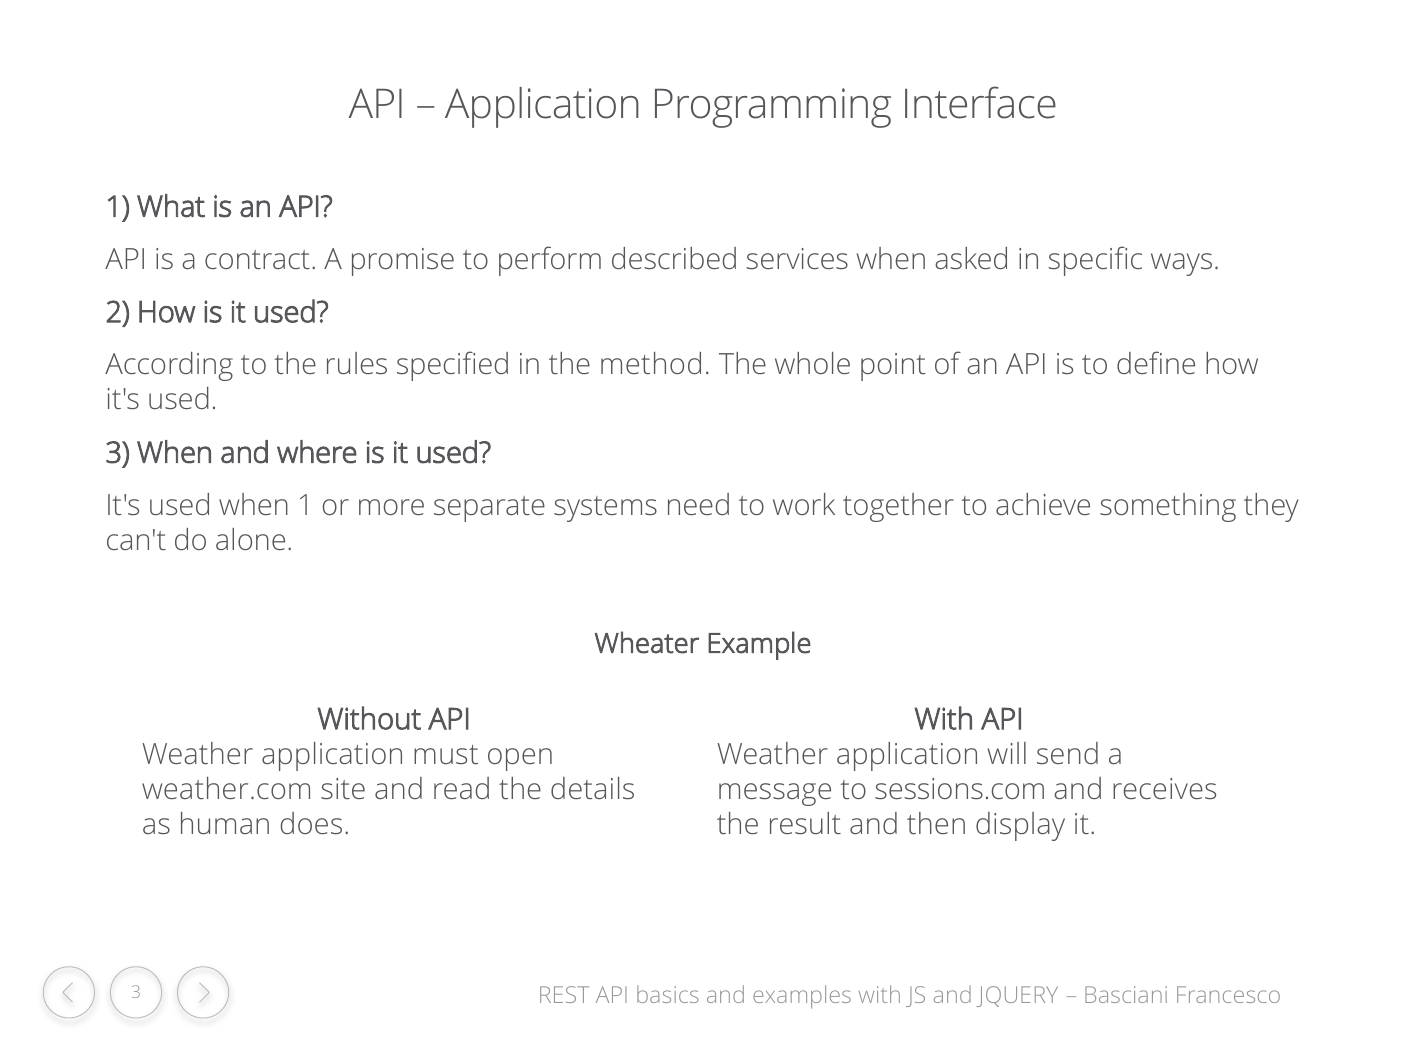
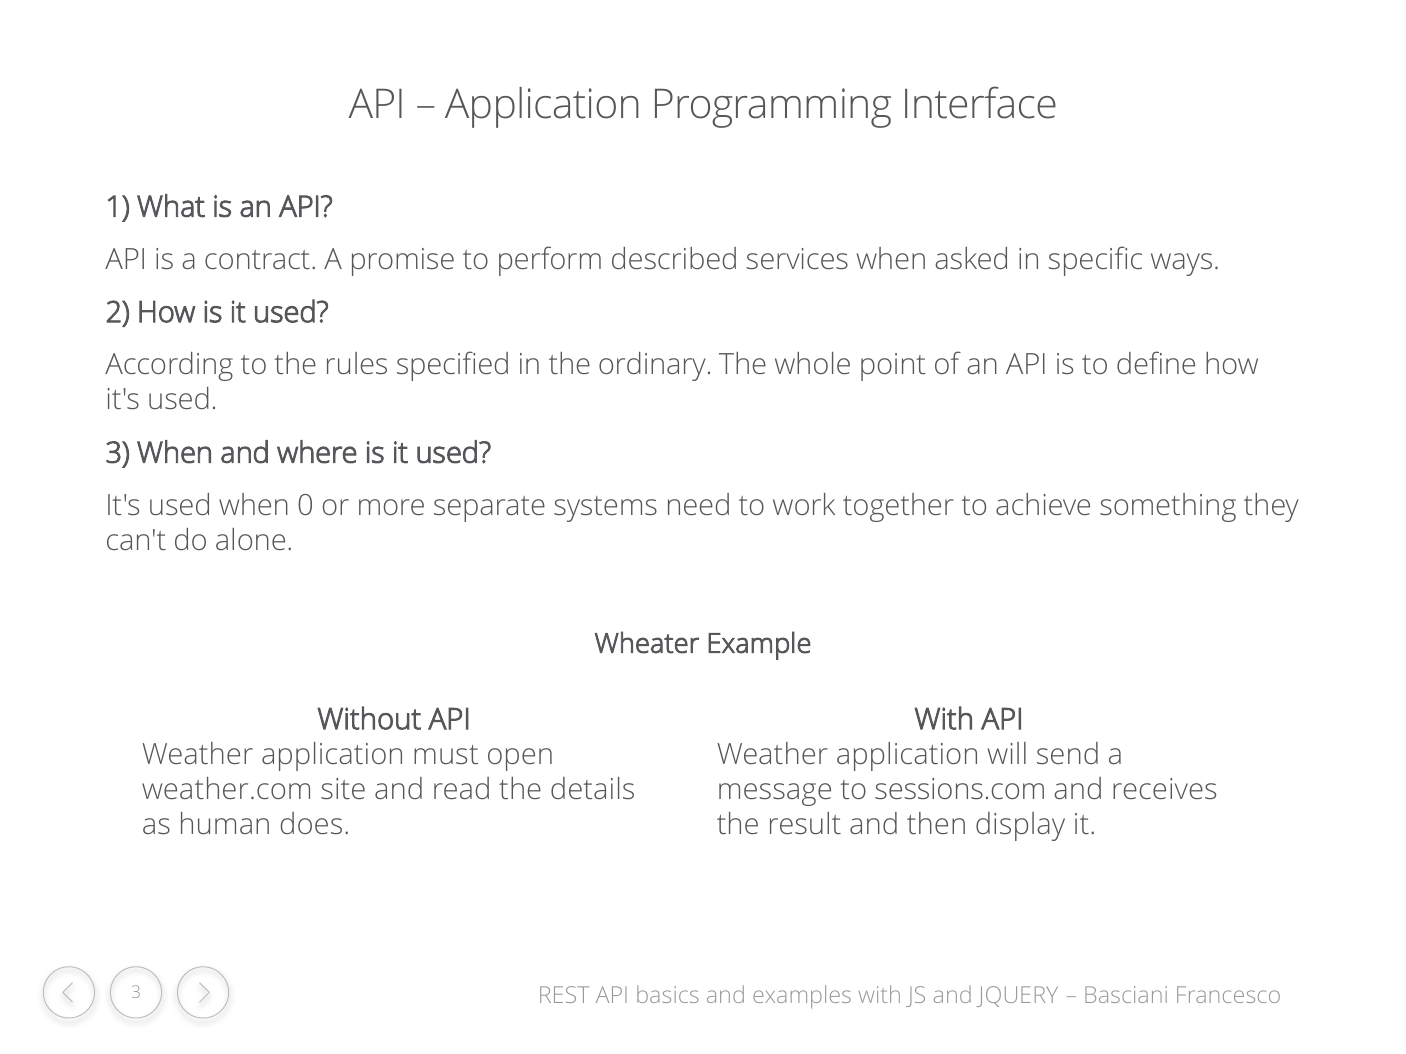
method: method -> ordinary (655, 365)
when 1: 1 -> 0 (306, 506)
